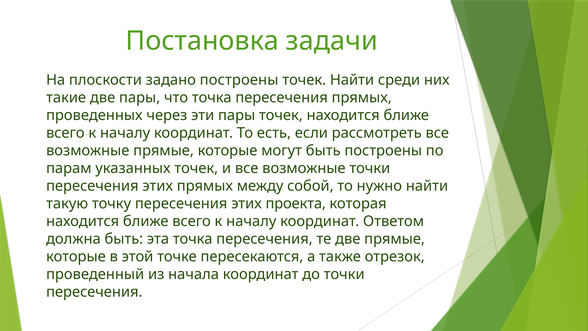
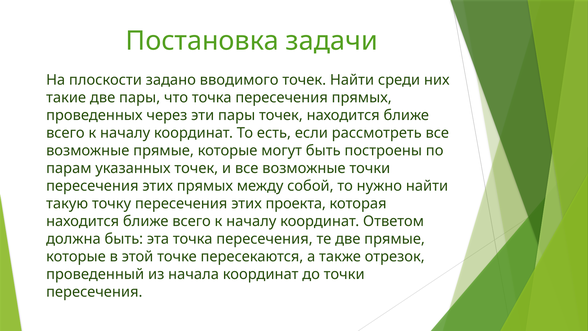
задано построены: построены -> вводимого (239, 80)
